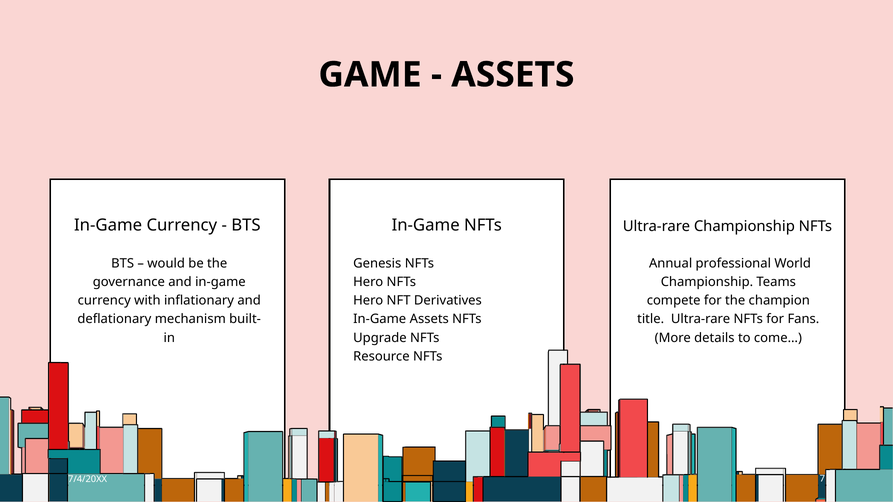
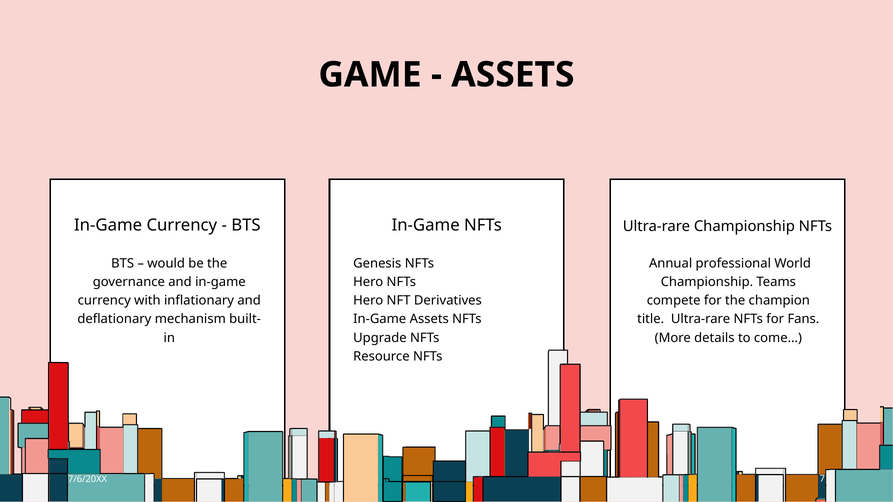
7/4/20XX: 7/4/20XX -> 7/6/20XX (88, 480)
